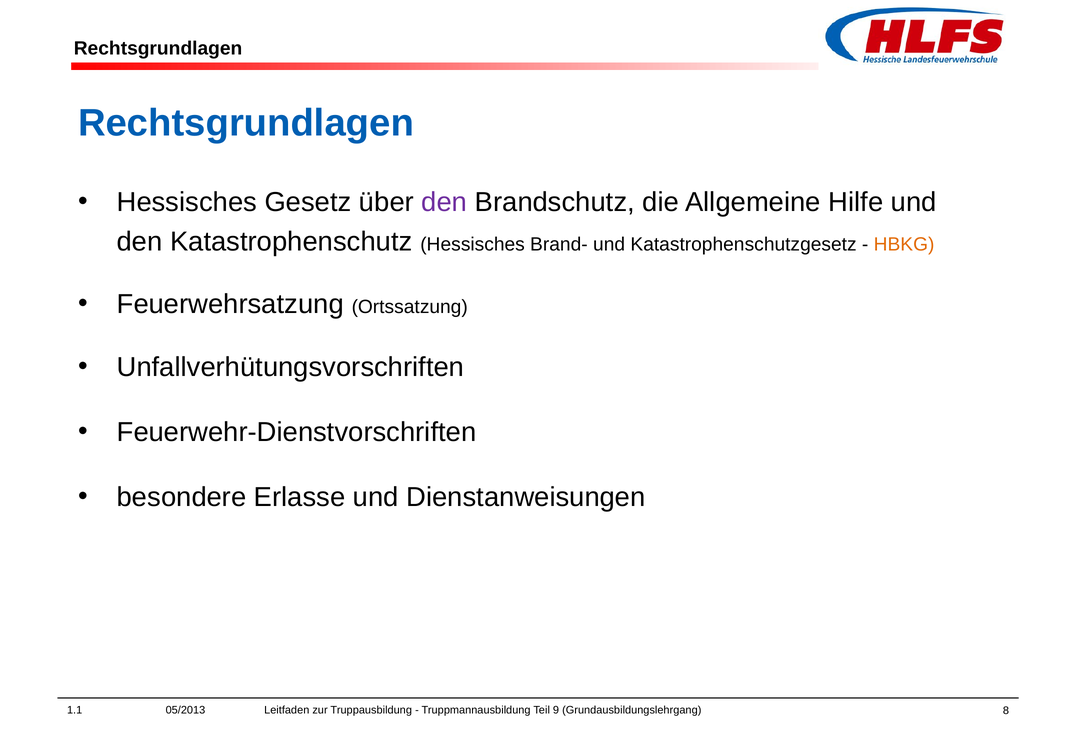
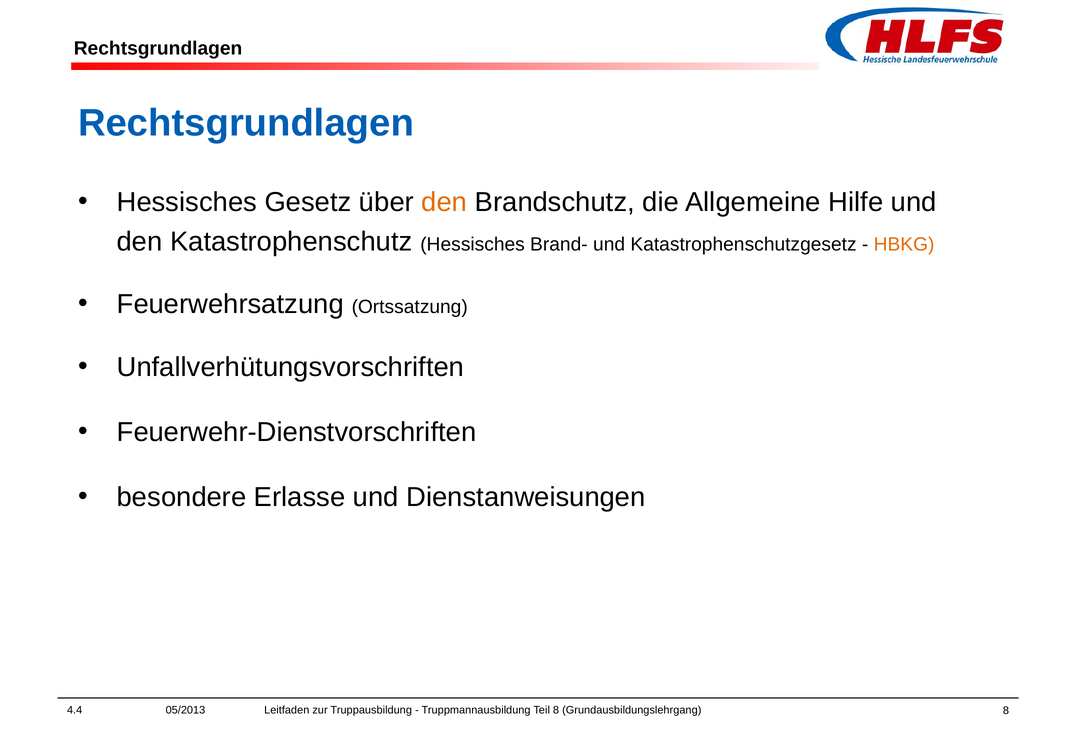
den colour: purple -> orange (444, 202)
1.1: 1.1 -> 4.4 (75, 710)
Teil 9: 9 -> 8 (556, 710)
